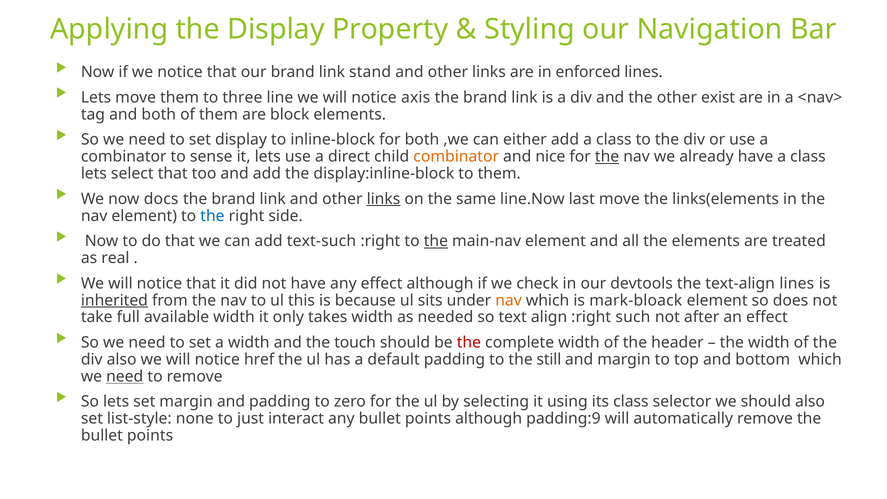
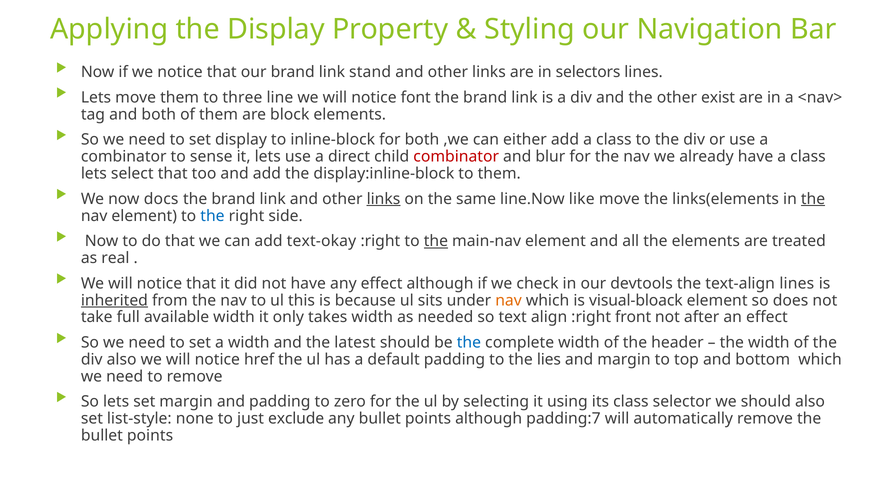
enforced: enforced -> selectors (588, 72)
axis: axis -> font (416, 97)
combinator colour: orange -> red (456, 157)
nice: nice -> blur (550, 157)
the underline: present -> none (607, 157)
last: last -> like (582, 199)
the underline: none -> present (813, 199)
text-such: text-such -> text-okay (321, 241)
mark-bloack: mark-bloack -> visual-bloack (636, 300)
such: such -> front (633, 317)
touch: touch -> latest (355, 343)
the colour: red -> blue (469, 343)
still: still -> lies (549, 359)
need underline: present -> none (125, 376)
interact: interact -> exclude (296, 419)
padding:9: padding:9 -> padding:7 (563, 419)
